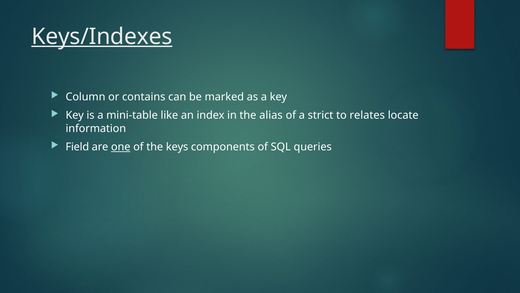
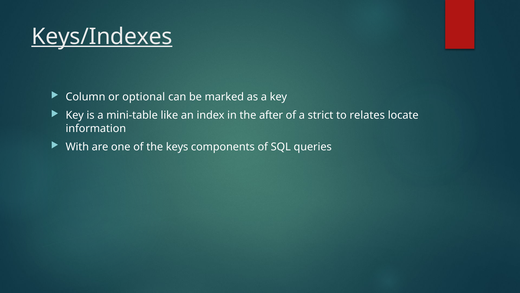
contains: contains -> optional (144, 97)
alias: alias -> after (271, 115)
Field: Field -> With (77, 147)
one underline: present -> none (121, 147)
